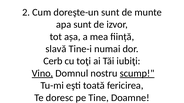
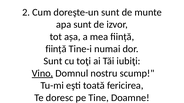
slavă: slavă -> ființă (56, 49)
Cerb: Cerb -> Sunt (53, 61)
scump underline: present -> none (137, 74)
